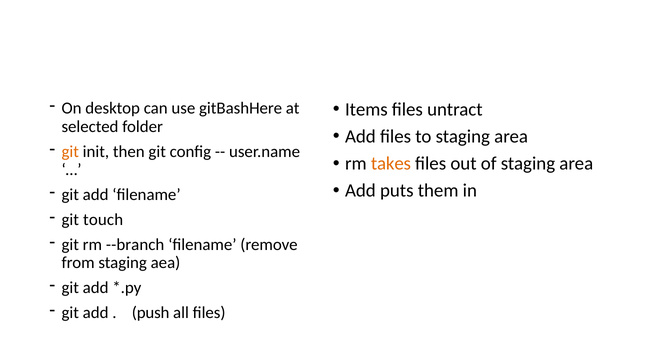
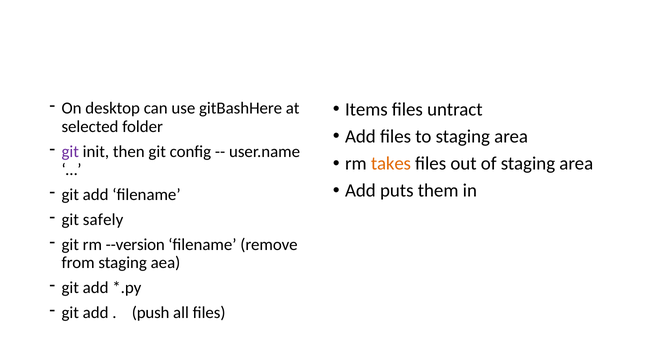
git colour: orange -> purple (70, 152)
touch: touch -> safely (103, 220)
--branch: --branch -> --version (135, 245)
